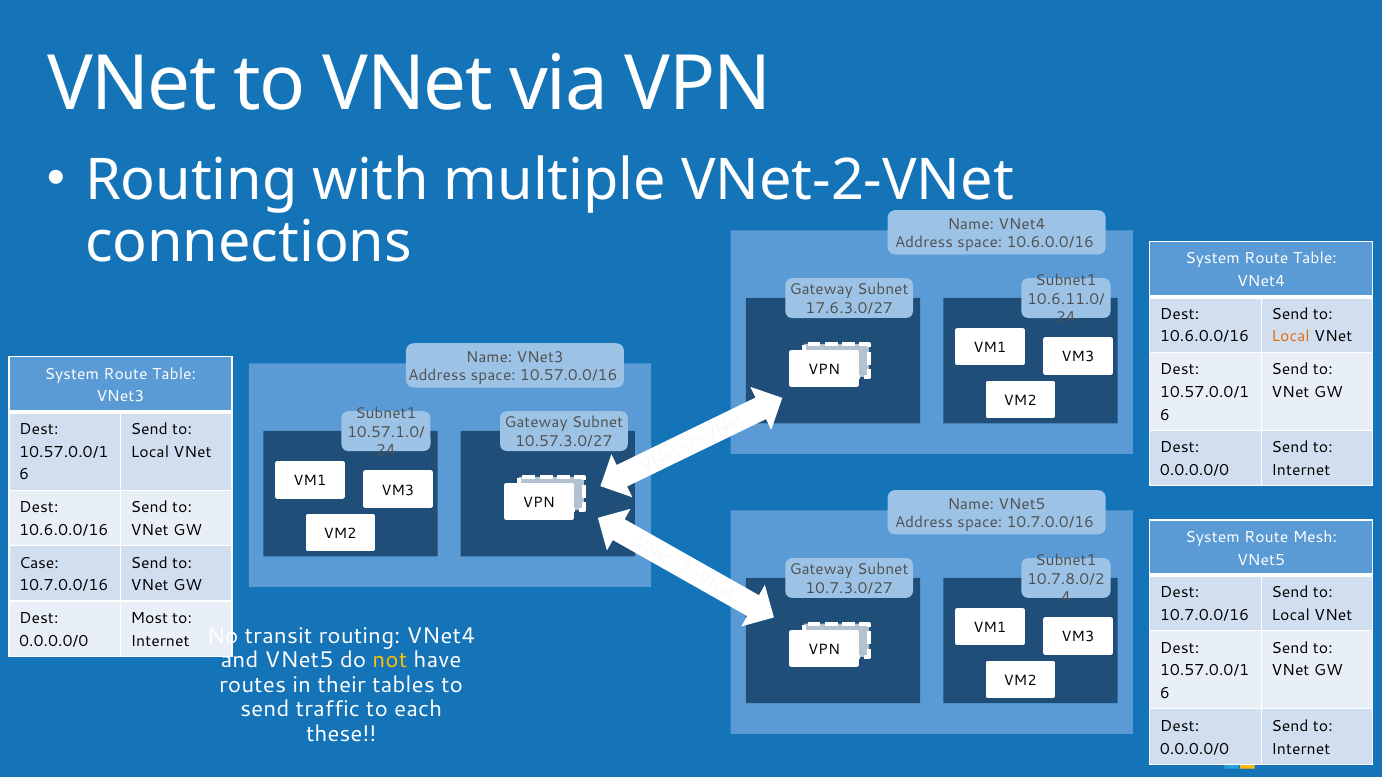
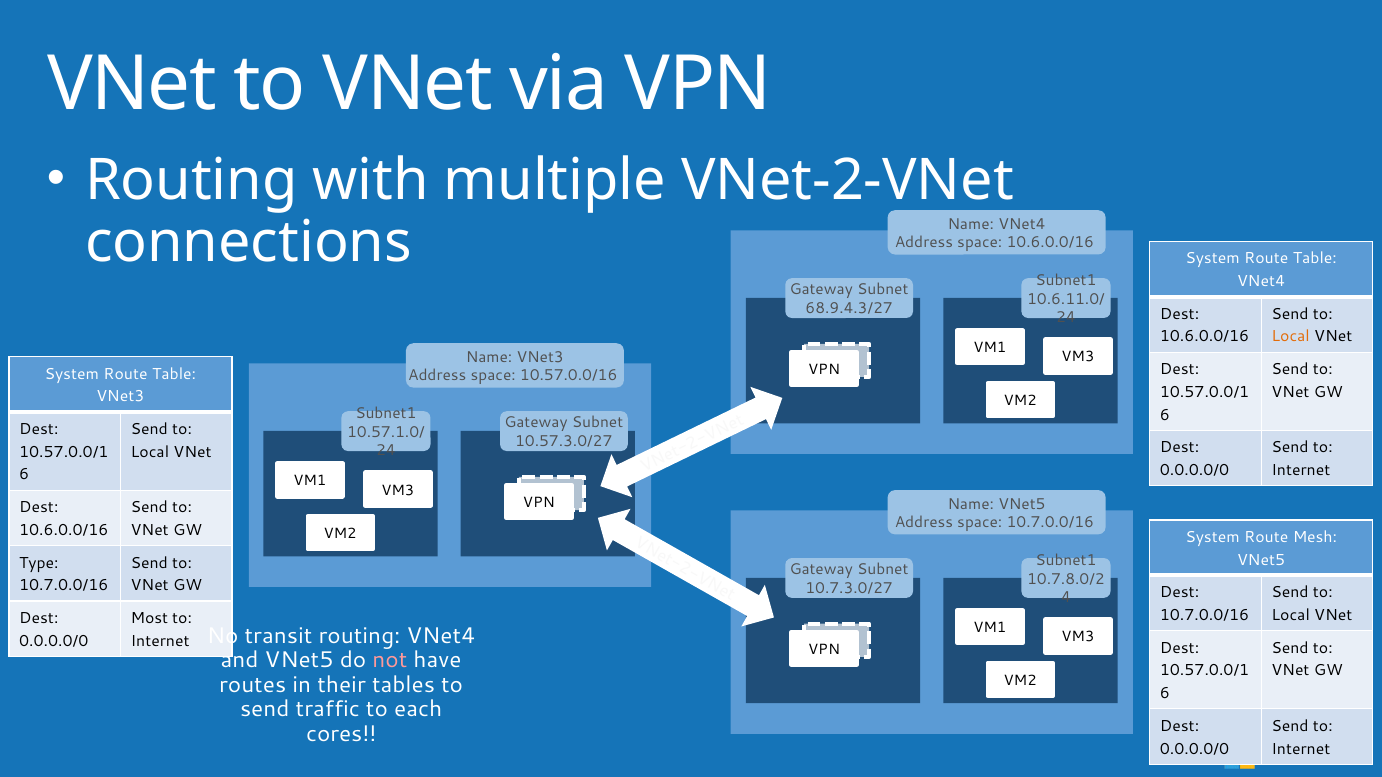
17.6.3.0/27: 17.6.3.0/27 -> 68.9.4.3/27 (849, 309)
Case: Case -> Type (39, 563)
not colour: yellow -> pink (390, 661)
these: these -> cores (341, 734)
